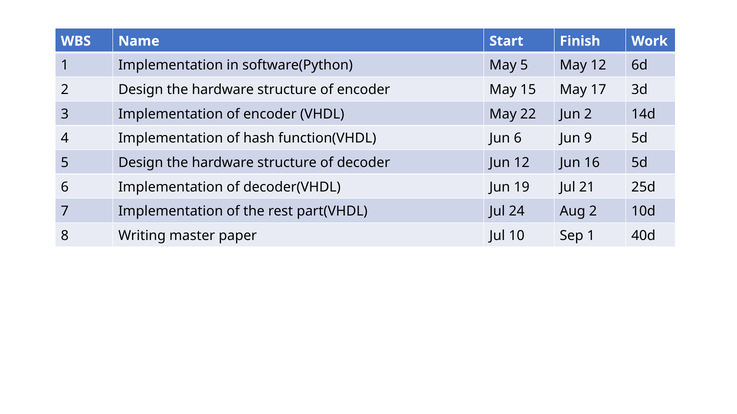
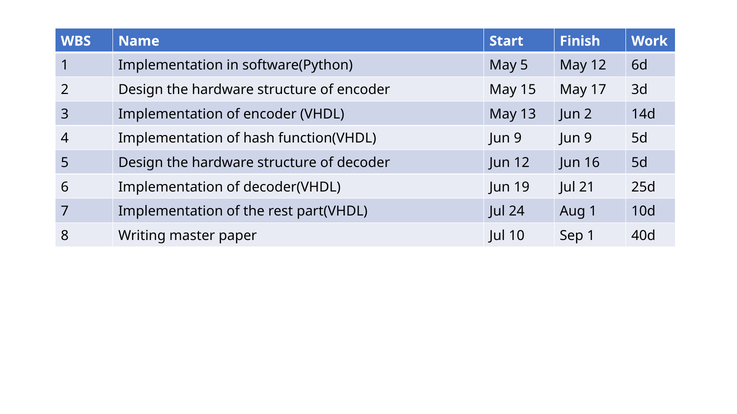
22: 22 -> 13 (528, 114)
function(VHDL Jun 6: 6 -> 9 (518, 139)
Aug 2: 2 -> 1 (593, 212)
